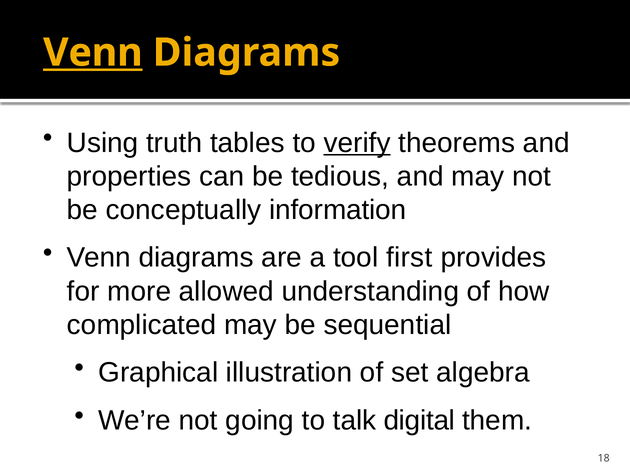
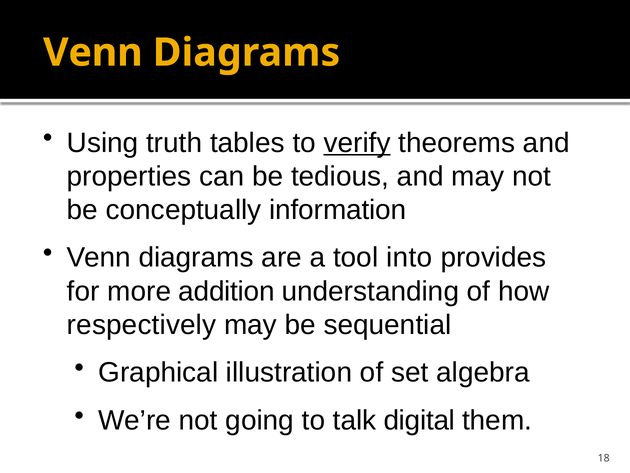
Venn underline: present -> none (93, 53)
first: first -> into (409, 257)
allowed: allowed -> addition (227, 291)
complicated: complicated -> respectively (142, 325)
